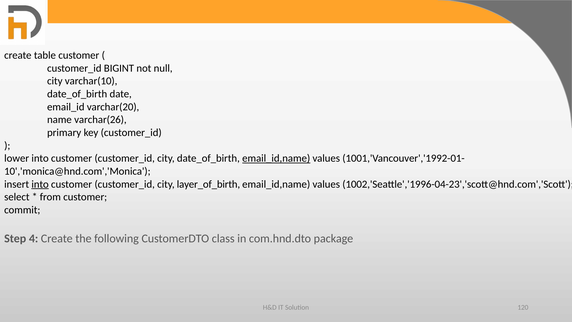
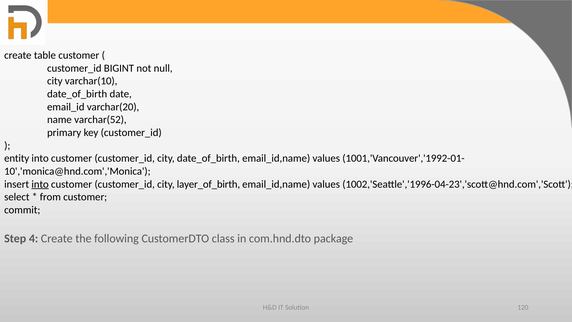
varchar(26: varchar(26 -> varchar(52 (100, 120)
lower: lower -> entity (17, 158)
email_id,name underline: present -> none (276, 158)
